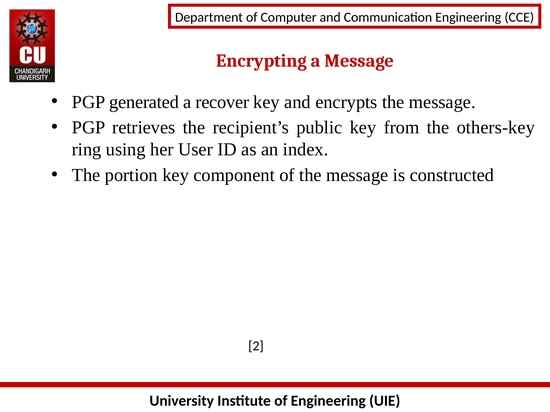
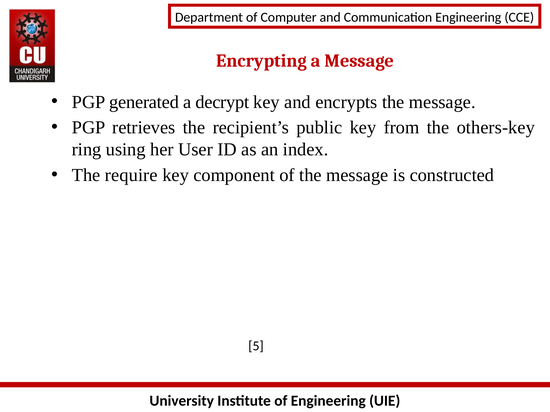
recover: recover -> decrypt (222, 102)
portion: portion -> require (131, 175)
2: 2 -> 5 (256, 346)
